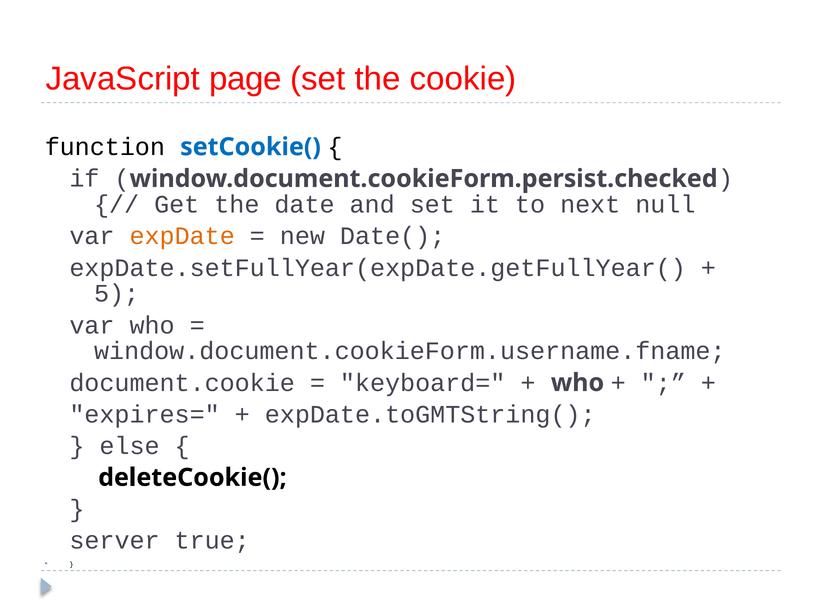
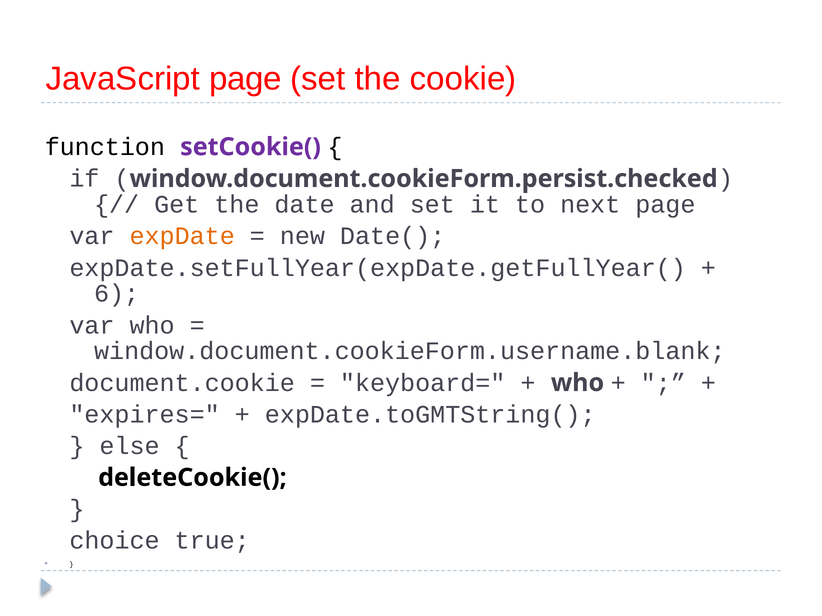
setCookie( colour: blue -> purple (250, 147)
next null: null -> page (665, 205)
5: 5 -> 6 (117, 294)
window.document.cookieForm.username.fname: window.document.cookieForm.username.fname -> window.document.cookieForm.username.blank (410, 351)
server: server -> choice (115, 541)
